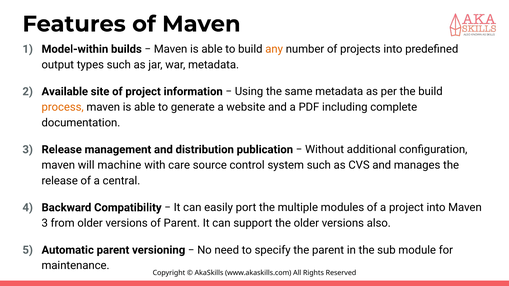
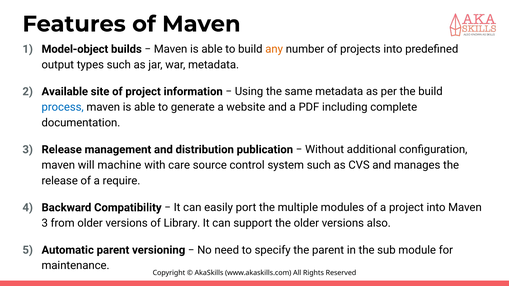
Model-within: Model-within -> Model-object (75, 49)
process colour: orange -> blue (63, 107)
central: central -> require (121, 181)
of Parent: Parent -> Library (182, 223)
